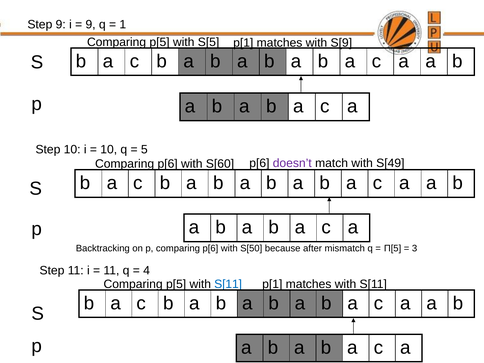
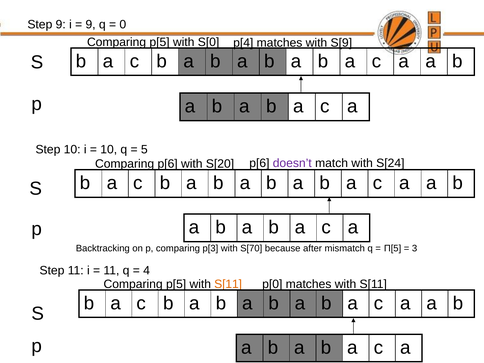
1: 1 -> 0 (123, 24)
S[5: S[5 -> S[0 (209, 42)
p[1: p[1 -> p[4 (243, 43)
S[49: S[49 -> S[24 (390, 163)
S[60: S[60 -> S[20 (220, 164)
p comparing p[6: p[6 -> p[3 (210, 248)
S[50: S[50 -> S[70 (251, 248)
S[11 colour: blue -> orange (228, 284)
p[1: p[1 -> p[0 (272, 284)
